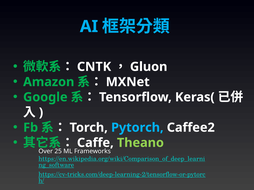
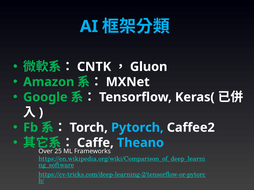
Theano colour: light green -> light blue (140, 143)
